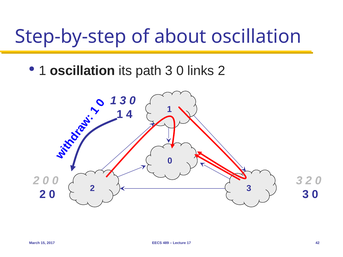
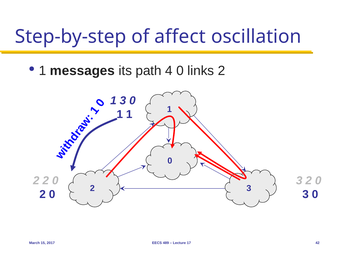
about: about -> affect (180, 37)
1 oscillation: oscillation -> messages (82, 71)
path 3: 3 -> 4 (169, 71)
4: 4 -> 1 (129, 115)
0: 0 -> 2 (46, 181)
